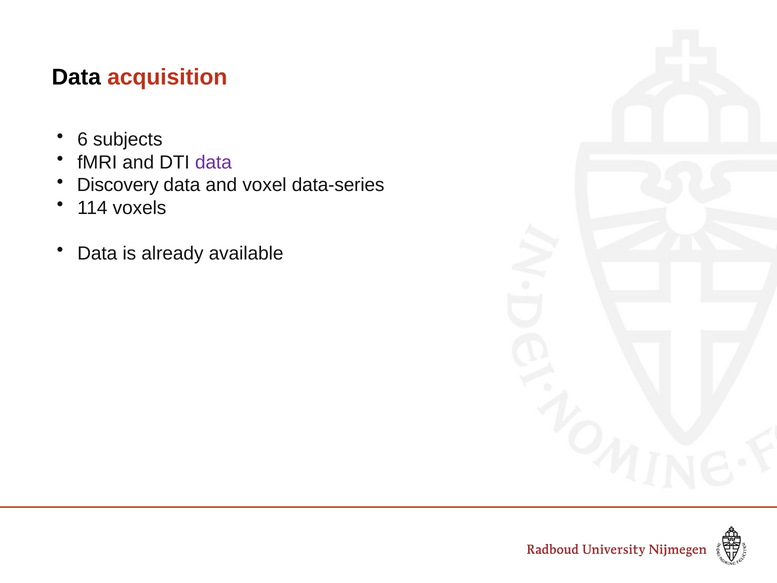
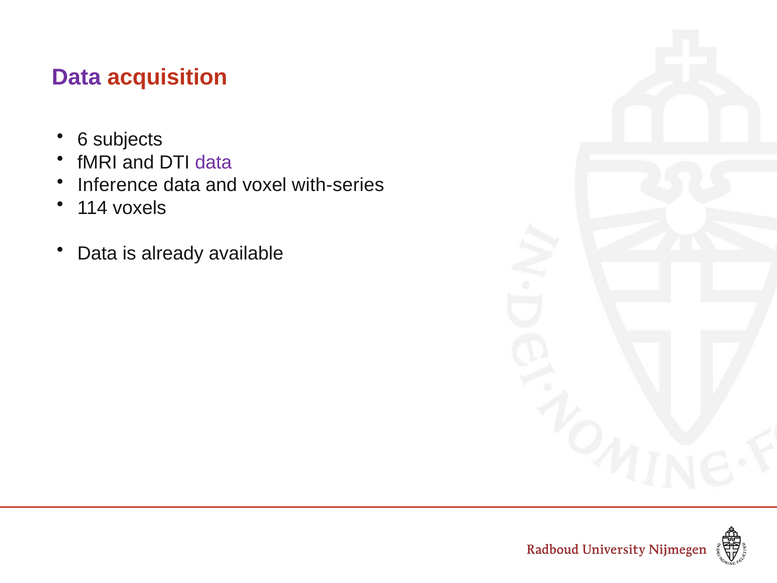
Data colour: black -> purple (76, 77)
Discovery: Discovery -> Inference (118, 185)
data-series: data-series -> with-series (338, 185)
